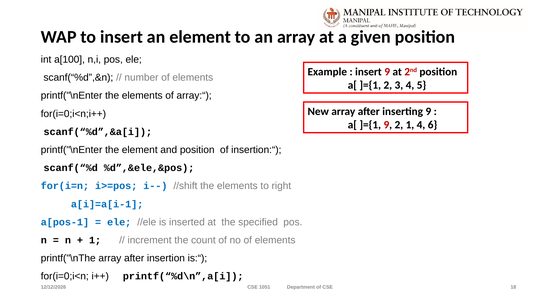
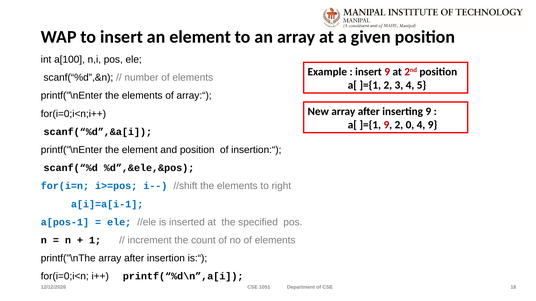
2 1: 1 -> 0 (410, 125)
4 6: 6 -> 9 (433, 125)
